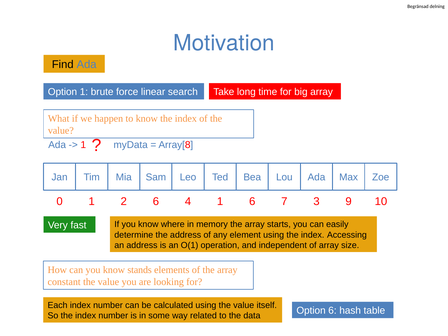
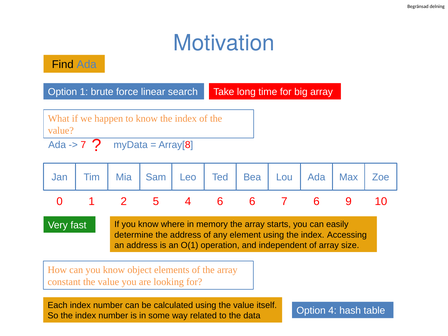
1: 1 -> 7 (83, 145)
2 6: 6 -> 5 (156, 202)
4 1: 1 -> 6 (220, 202)
7 3: 3 -> 6 (316, 202)
stands: stands -> object (140, 270)
Option 6: 6 -> 4 (332, 311)
